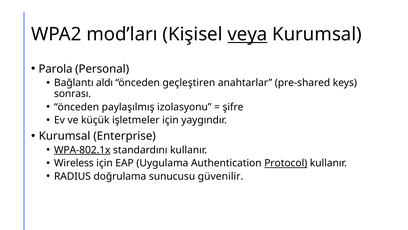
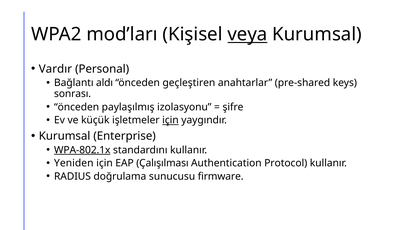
Parola: Parola -> Vardır (55, 69)
için underline: none -> present (170, 120)
Wireless: Wireless -> Yeniden (74, 163)
Uygulama: Uygulama -> Çalışılması (162, 163)
Protocol underline: present -> none (286, 163)
güvenilir: güvenilir -> firmware (221, 176)
